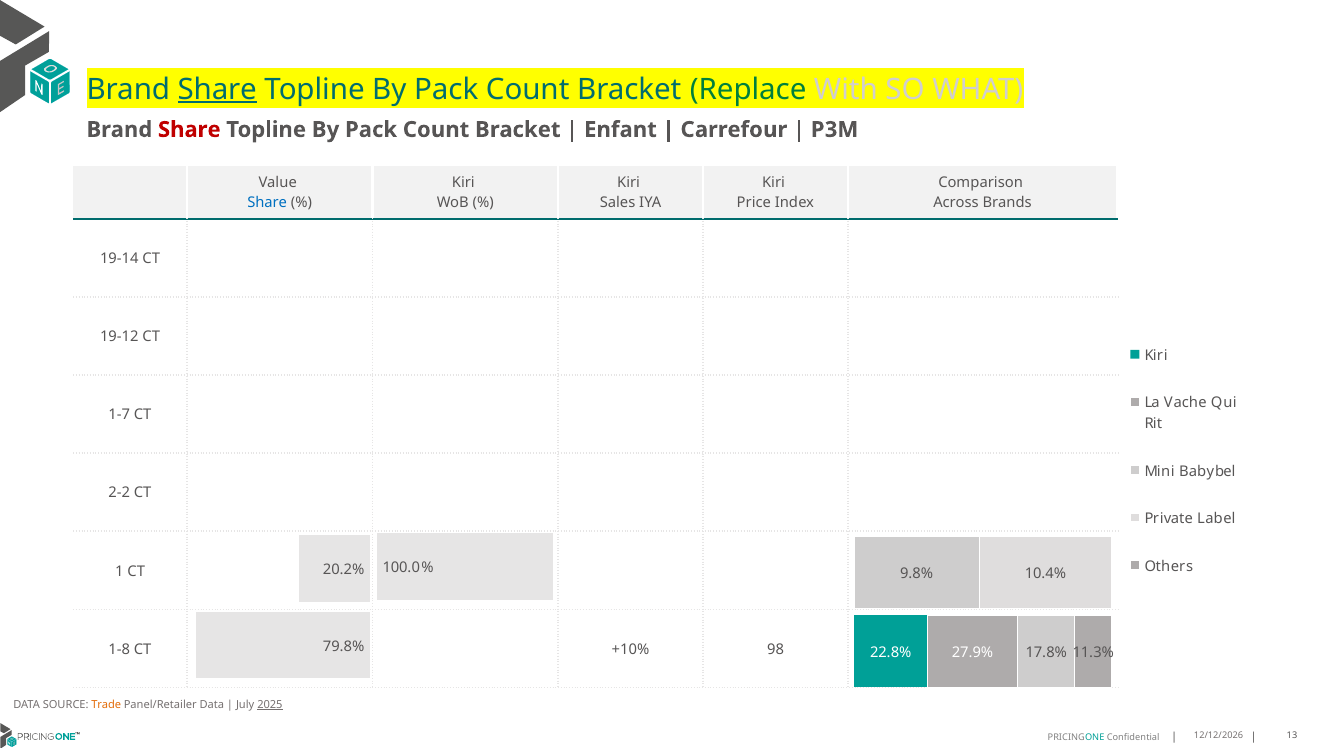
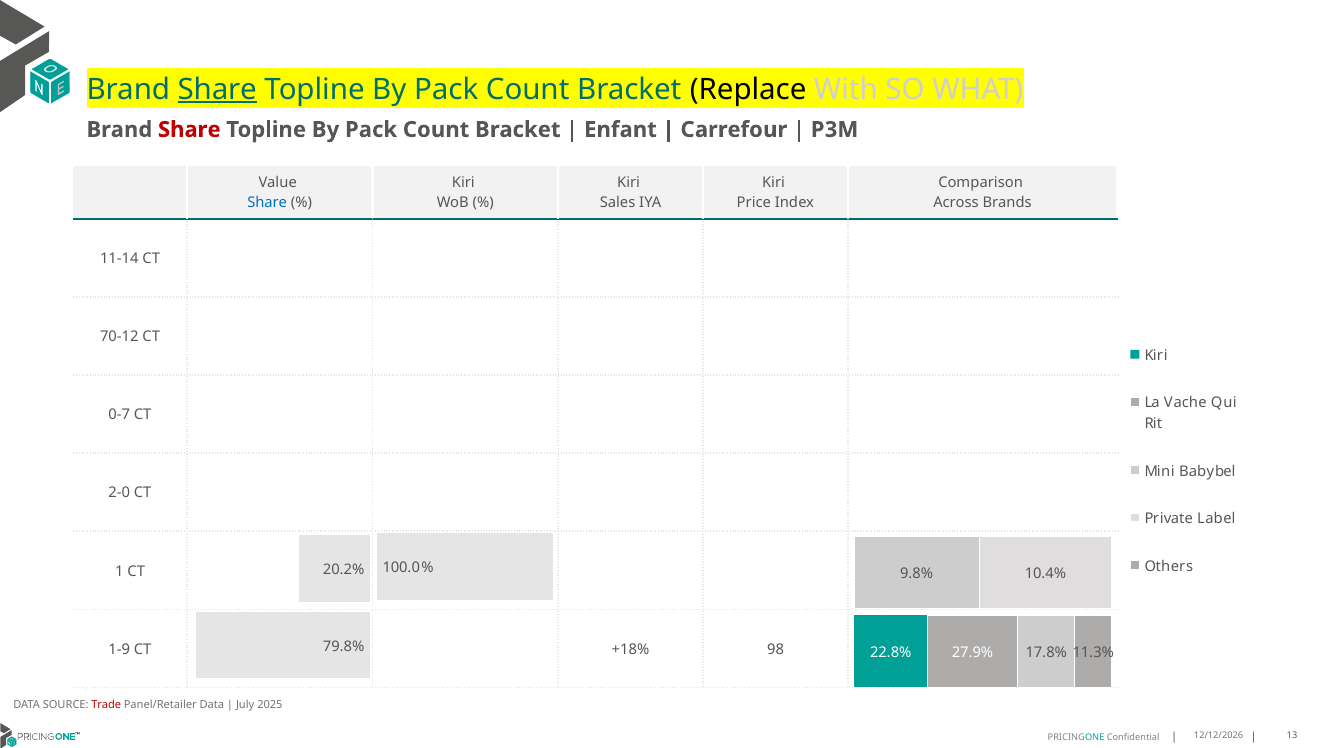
Replace colour: green -> black (748, 89)
19-14: 19-14 -> 11-14 (119, 259)
19-12: 19-12 -> 70-12 (119, 337)
1-7: 1-7 -> 0-7 (119, 415)
2-2: 2-2 -> 2-0 (119, 493)
1-8: 1-8 -> 1-9 (119, 649)
+10%: +10% -> +18% (631, 650)
Trade colour: orange -> red (106, 705)
2025 underline: present -> none (270, 705)
